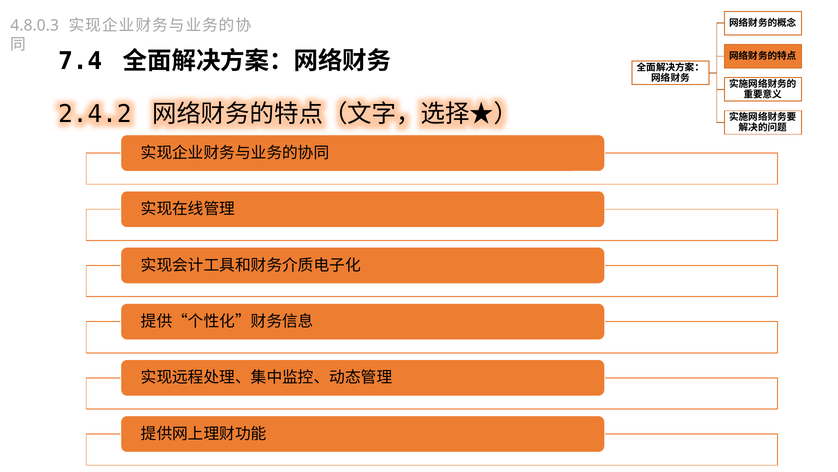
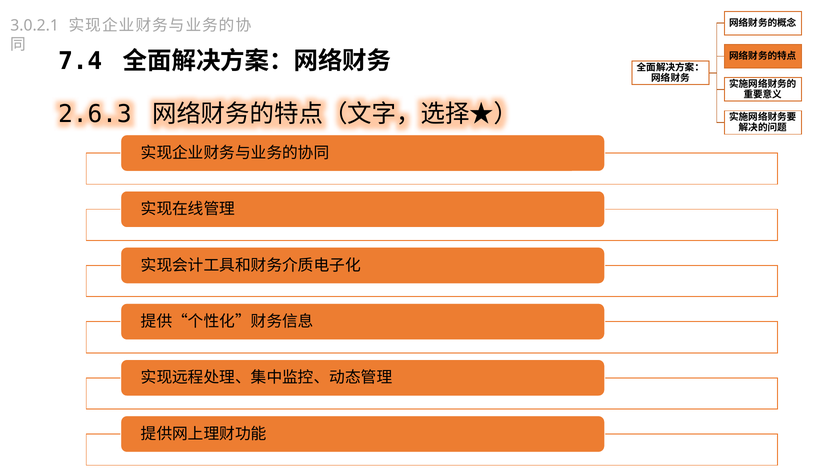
4.8.0.3: 4.8.0.3 -> 3.0.2.1 (35, 25)
2.4.2: 2.4.2 -> 2.6.3 (95, 114)
